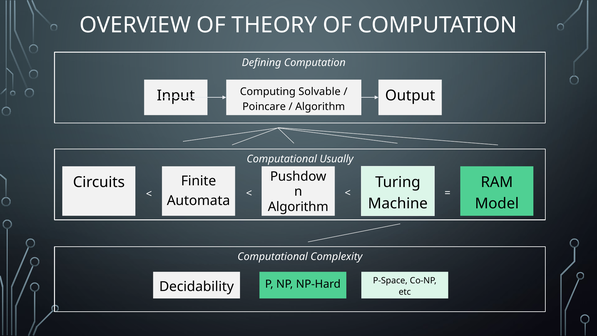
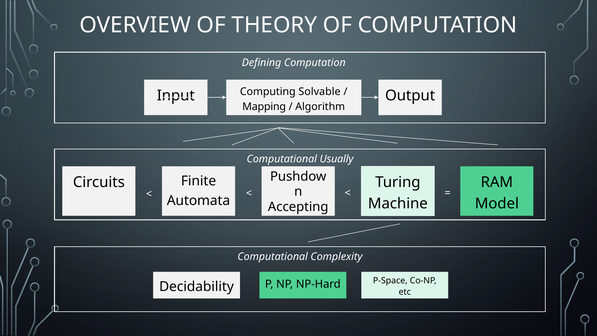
Poincare: Poincare -> Mapping (264, 107)
Algorithm: Algorithm -> Accepting (298, 207)
